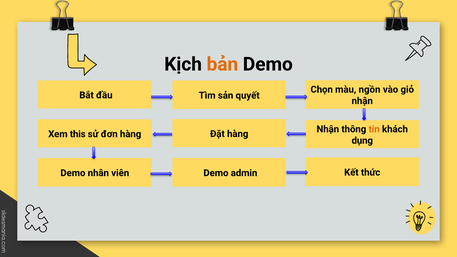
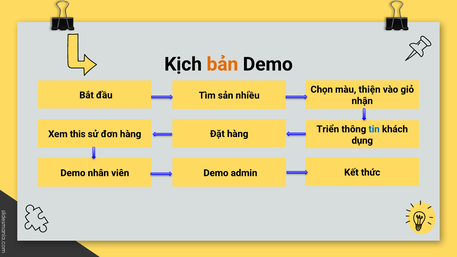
ngồn: ngồn -> thiện (370, 89)
quyết: quyết -> nhiều (248, 95)
hàng Nhận: Nhận -> Triển (328, 129)
tin colour: orange -> blue (374, 129)
